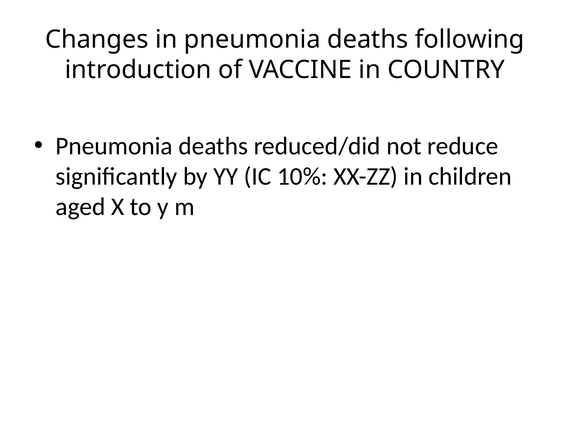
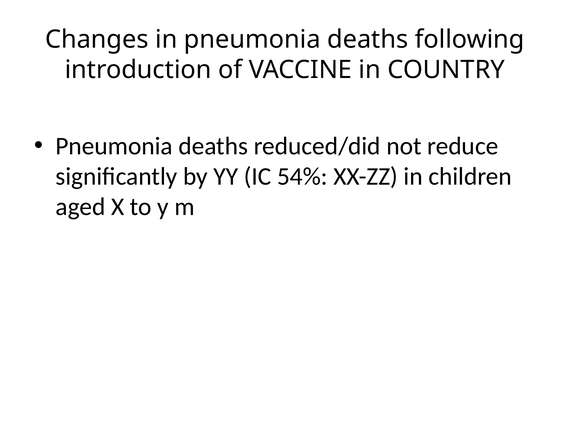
10%: 10% -> 54% (302, 176)
